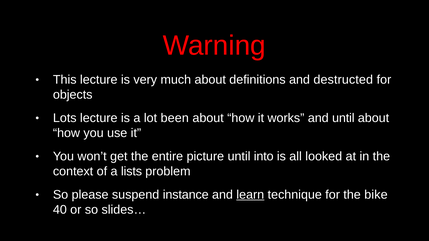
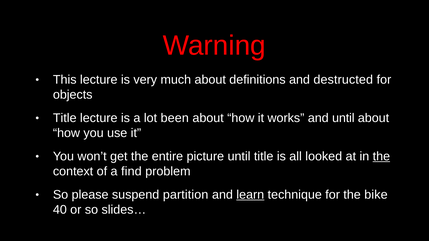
Lots: Lots -> Title (65, 118)
until into: into -> title (264, 156)
the underline: none -> present (381, 156)
lists: lists -> find (131, 172)
instance: instance -> partition (186, 195)
